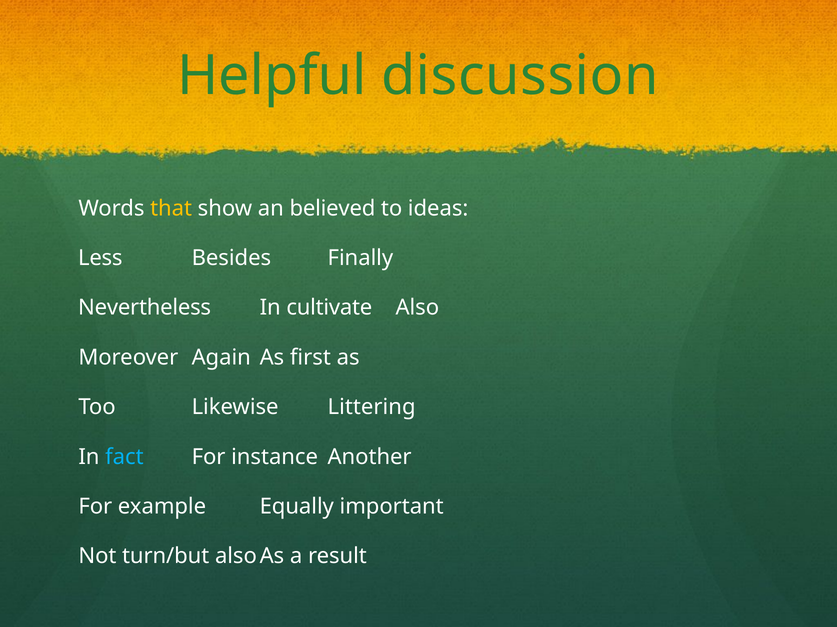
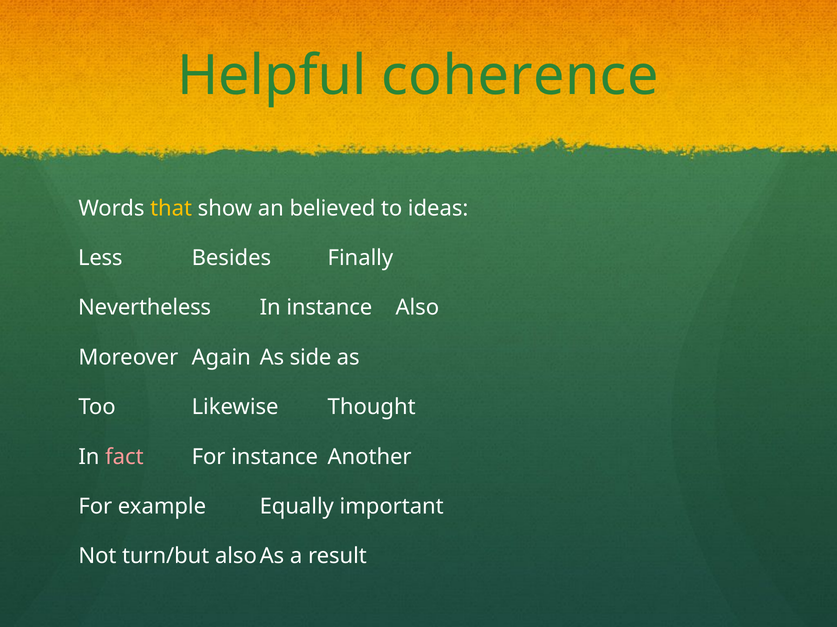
discussion: discussion -> coherence (520, 76)
In cultivate: cultivate -> instance (329, 308)
first: first -> side (311, 358)
Littering: Littering -> Thought (372, 408)
fact colour: light blue -> pink (124, 457)
